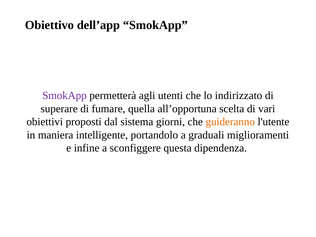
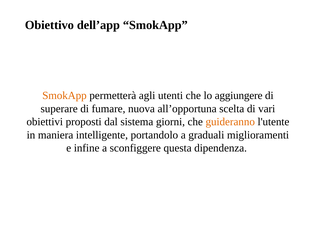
SmokApp colour: purple -> orange (64, 95)
indirizzato: indirizzato -> aggiungere (239, 95)
quella: quella -> nuova (141, 109)
